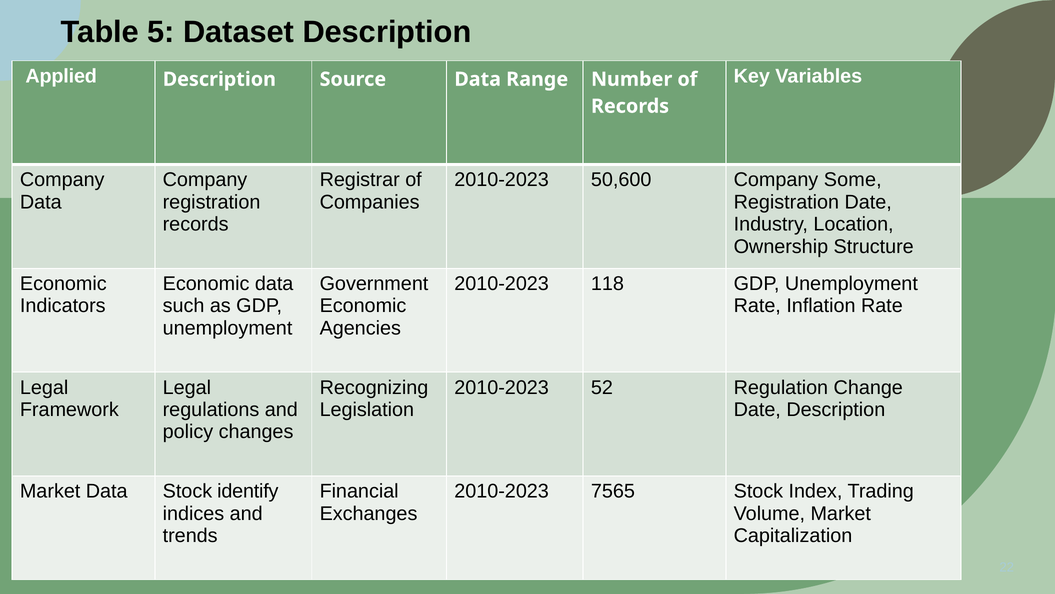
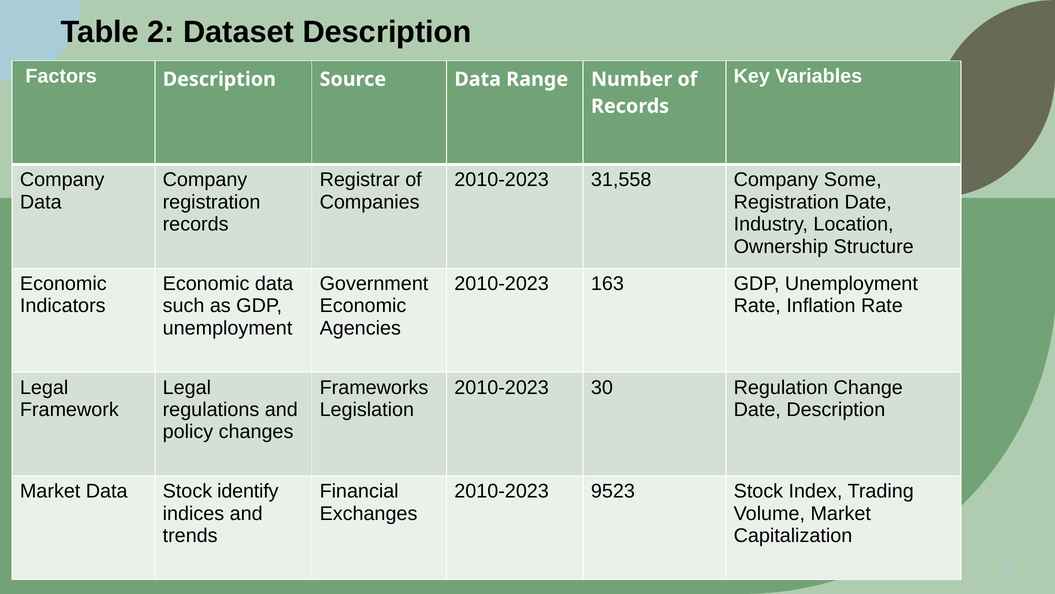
5: 5 -> 2 (161, 32)
Applied: Applied -> Factors (61, 76)
50,600: 50,600 -> 31,558 (621, 180)
118: 118 -> 163 (607, 283)
Recognizing: Recognizing -> Frameworks (374, 387)
52: 52 -> 30 (602, 387)
7565: 7565 -> 9523 (613, 491)
